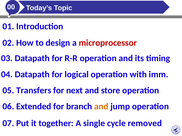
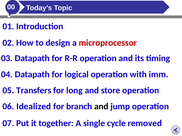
next: next -> long (74, 91)
Extended: Extended -> Idealized (34, 107)
and colour: orange -> black (101, 107)
